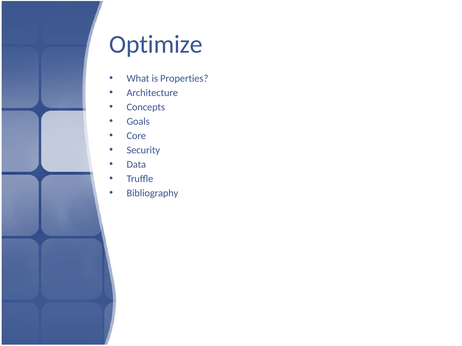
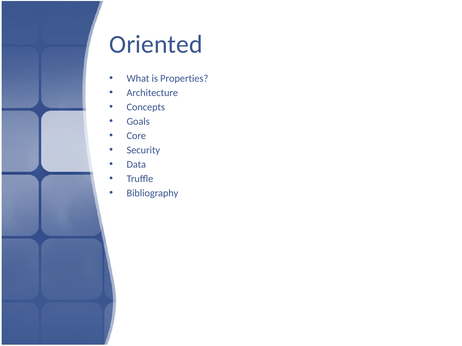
Optimize: Optimize -> Oriented (156, 45)
